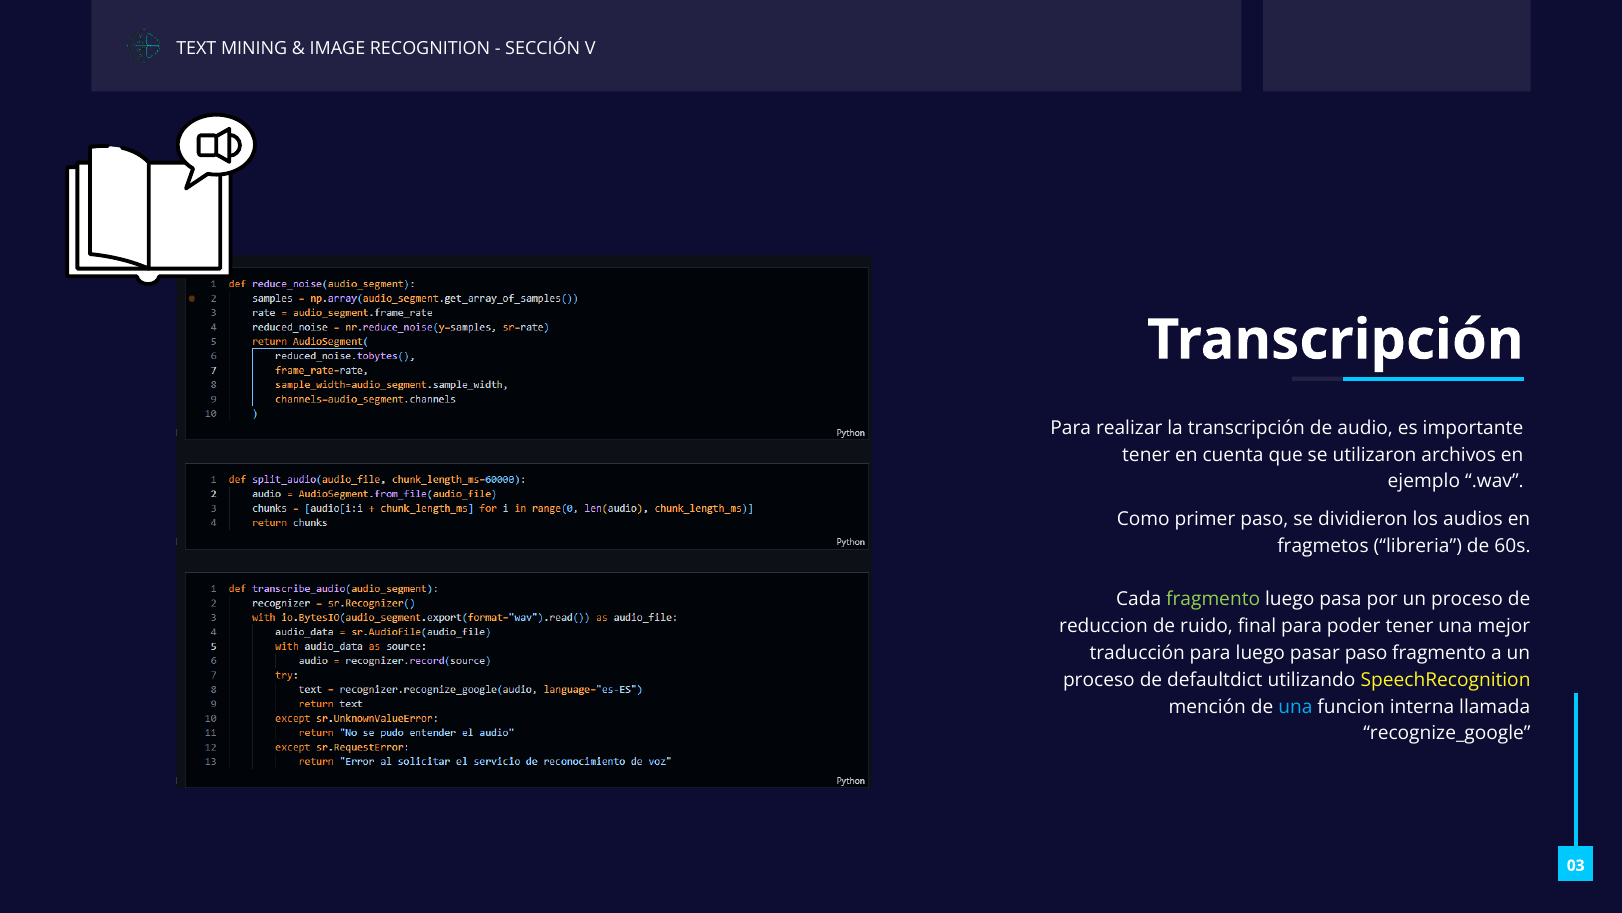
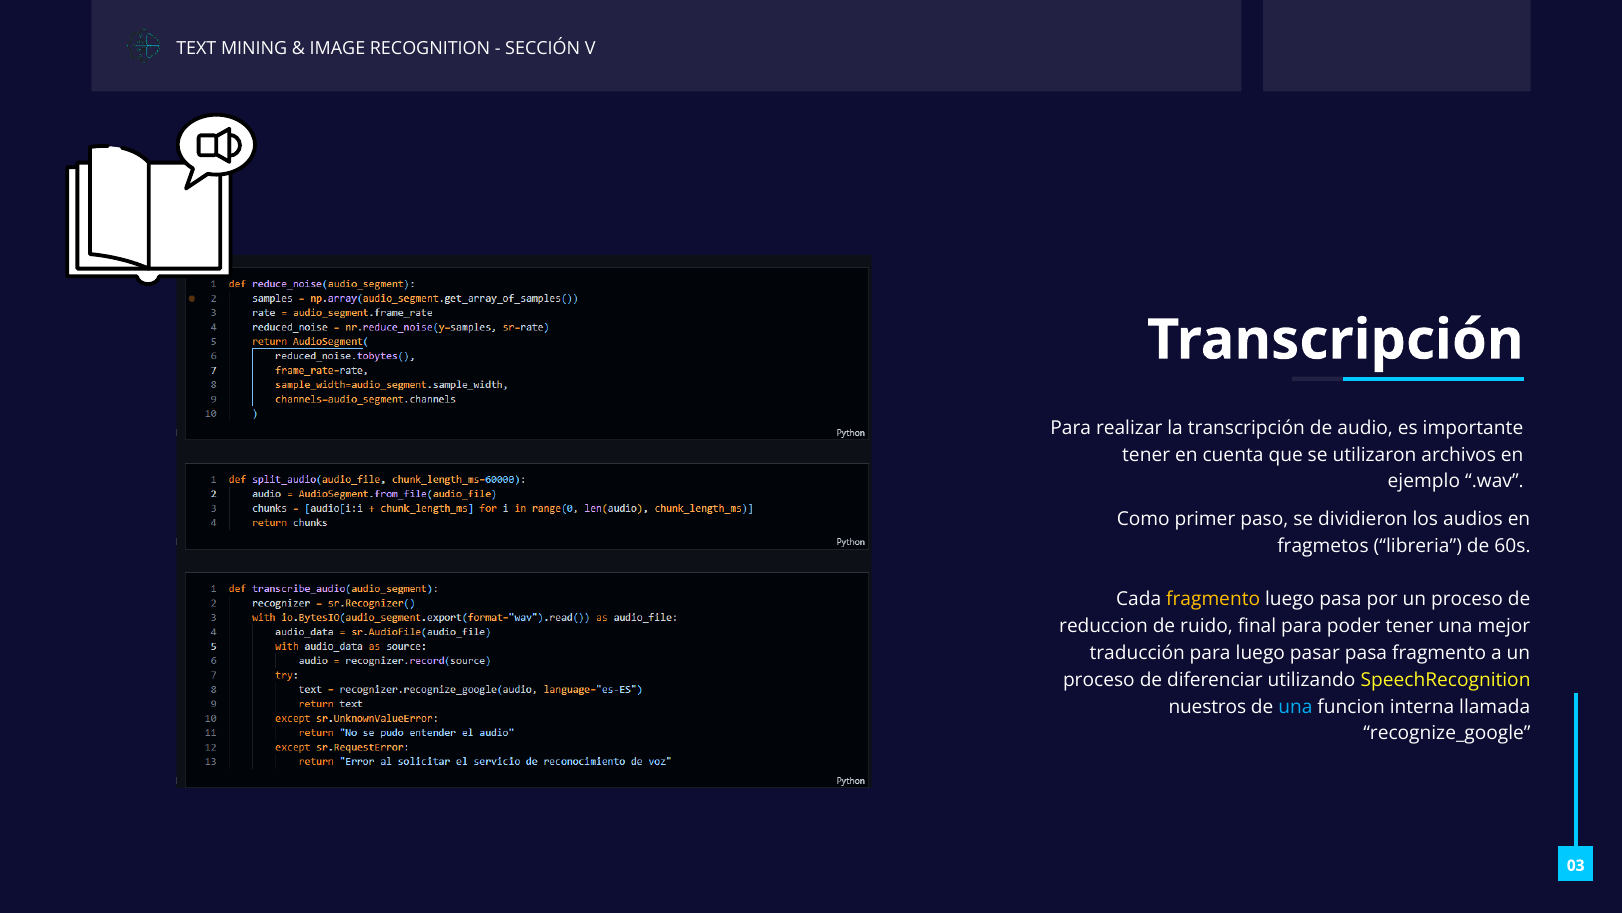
fragmento colour: light green -> yellow (1213, 599)
pasar paso: paso -> pasa (1366, 653)
defaultdict: defaultdict -> diferenciar (1215, 679)
mención: mención -> nuestros (1207, 706)
